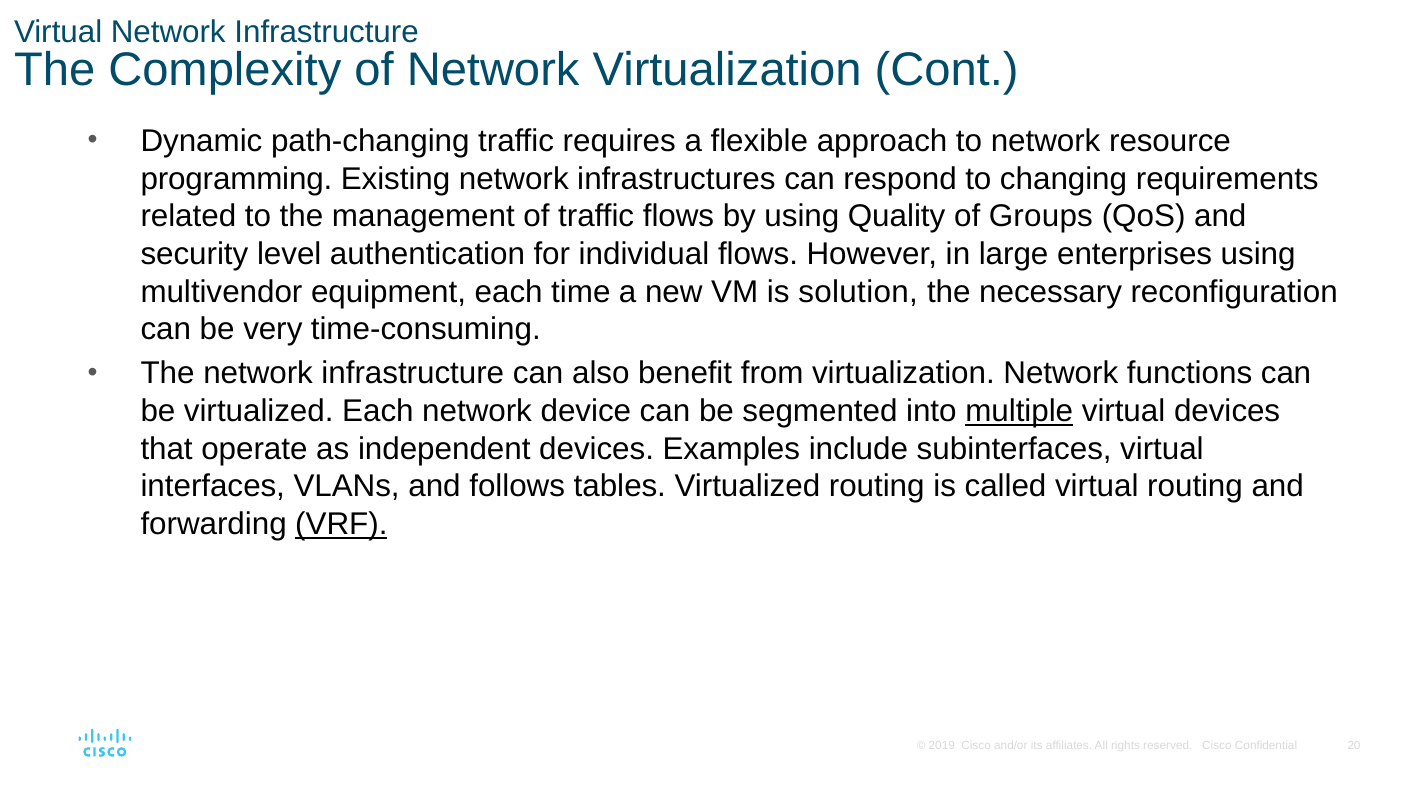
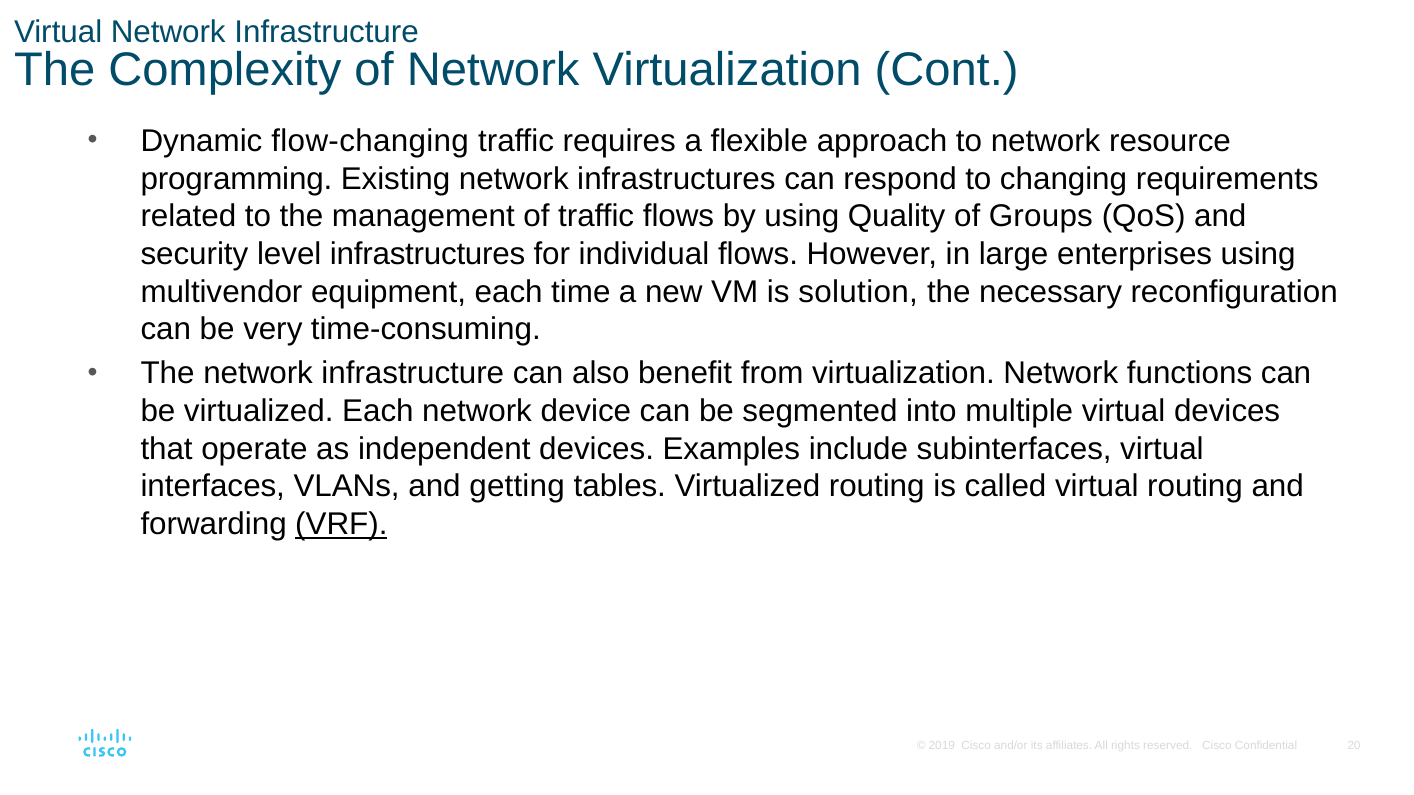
path-changing: path-changing -> flow-changing (370, 141)
level authentication: authentication -> infrastructures (428, 254)
multiple underline: present -> none (1019, 411)
follows: follows -> getting (517, 487)
